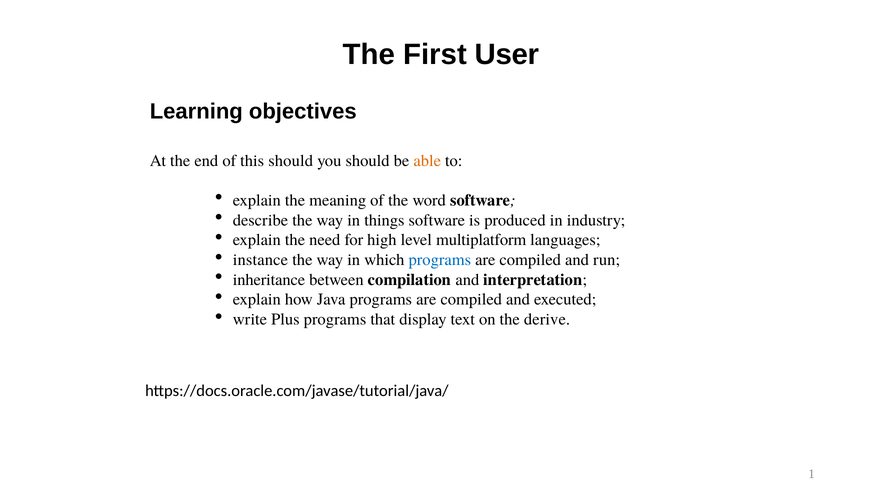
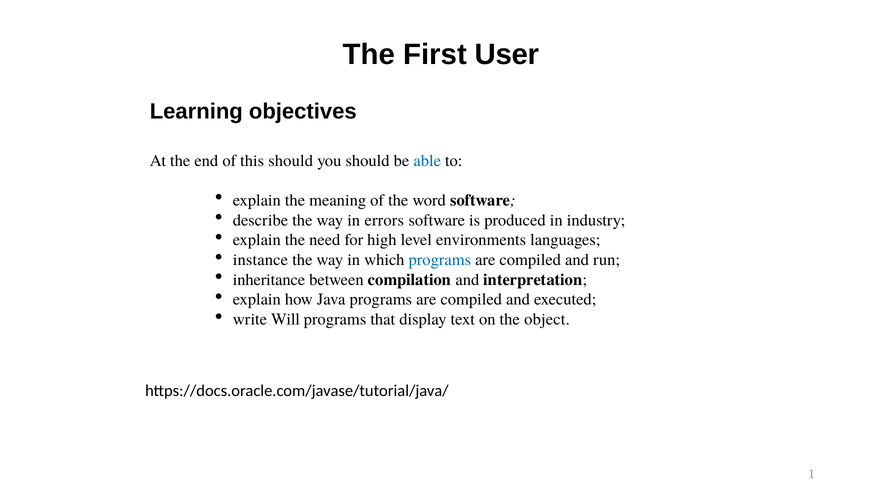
able colour: orange -> blue (427, 161)
things: things -> errors (384, 220)
multiplatform: multiplatform -> environments (481, 240)
Plus: Plus -> Will (285, 319)
derive: derive -> object (547, 319)
